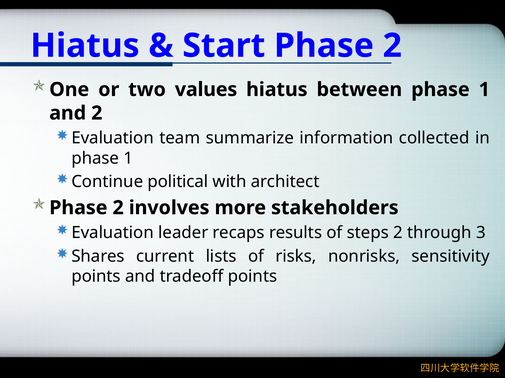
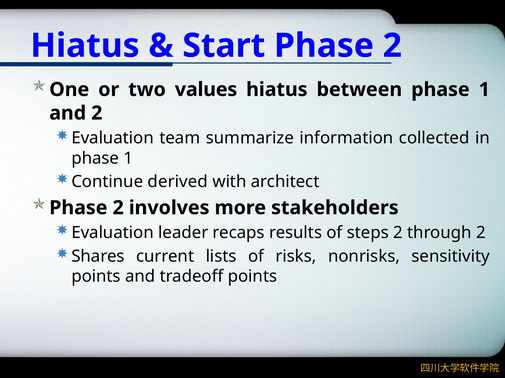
political: political -> derived (178, 182)
through 3: 3 -> 2 (481, 233)
